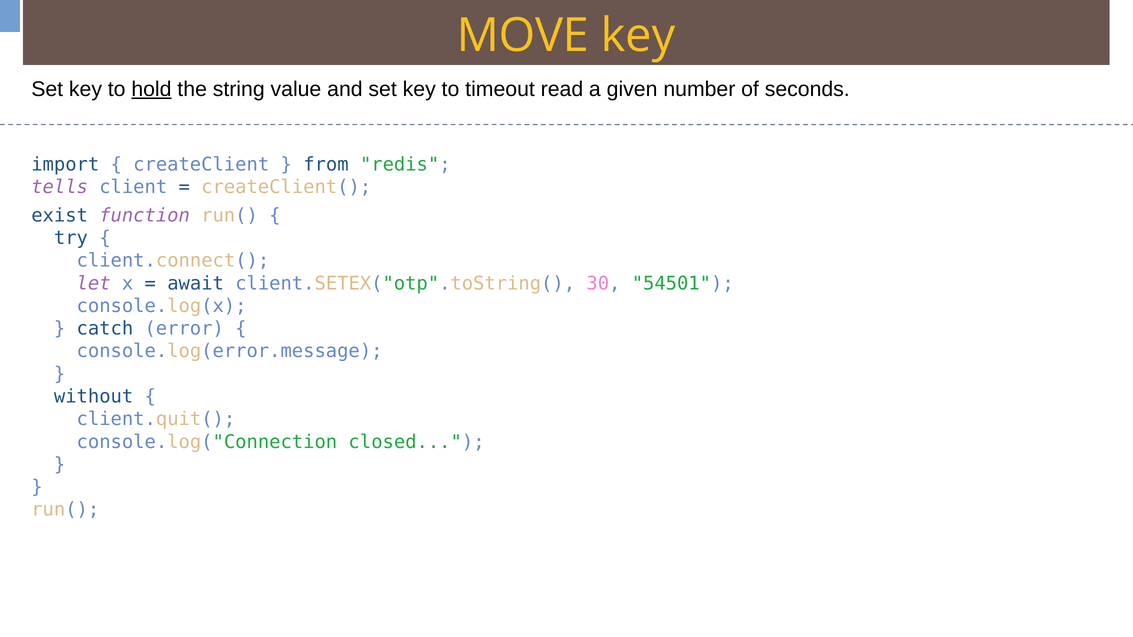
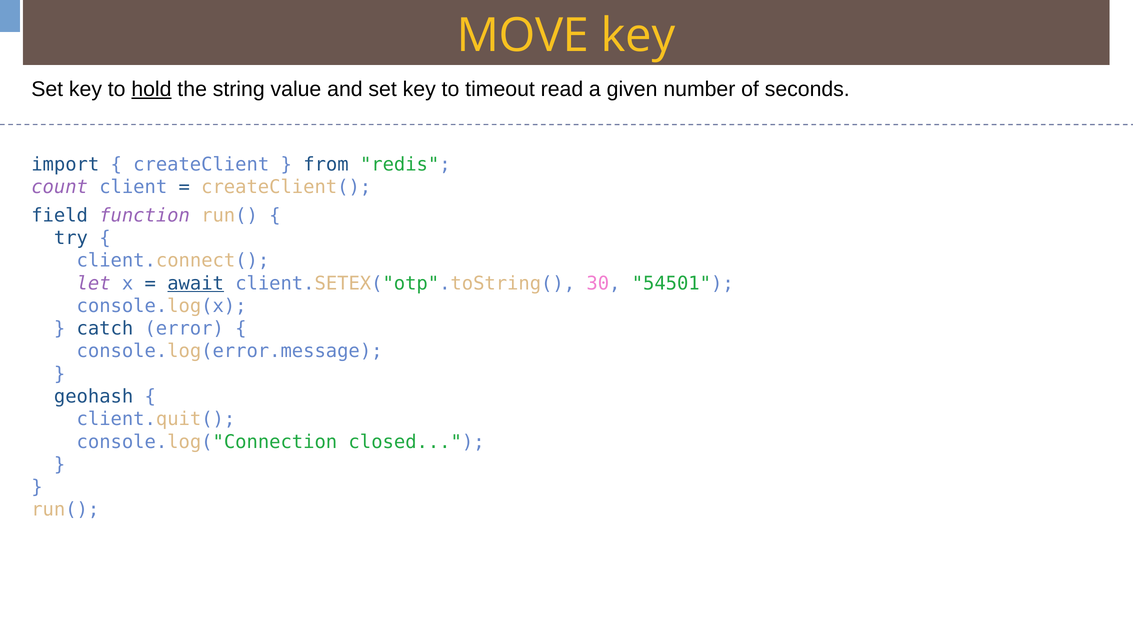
tells: tells -> count (60, 187)
exist: exist -> field (60, 216)
await underline: none -> present (196, 283)
without: without -> geohash (94, 397)
